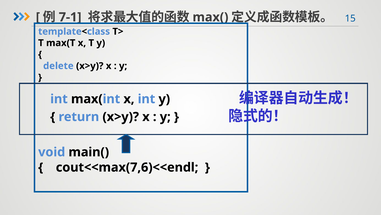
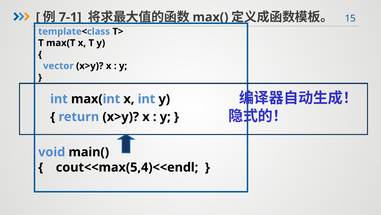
delete: delete -> vector (58, 66)
cout<<max(7,6)<<endl: cout<<max(7,6)<<endl -> cout<<max(5,4)<<endl (127, 167)
